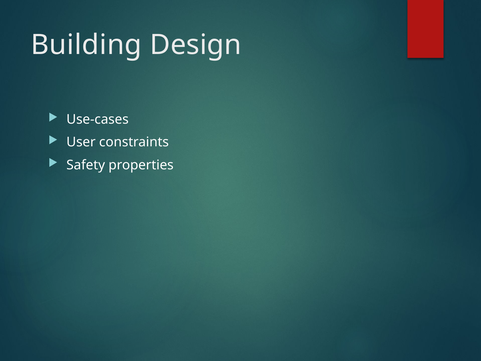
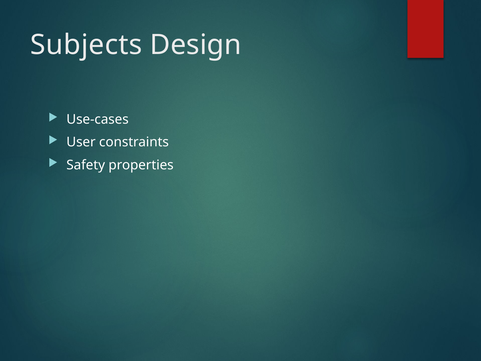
Building: Building -> Subjects (86, 45)
